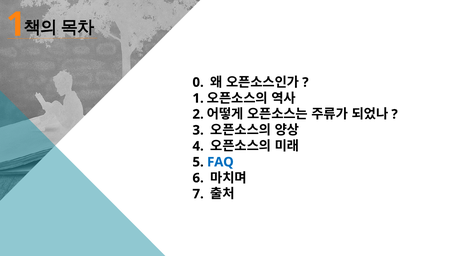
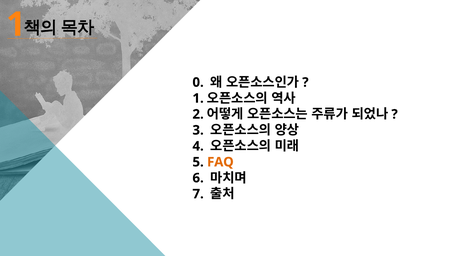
FAQ colour: blue -> orange (220, 162)
